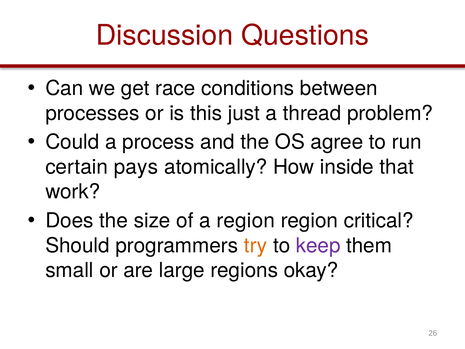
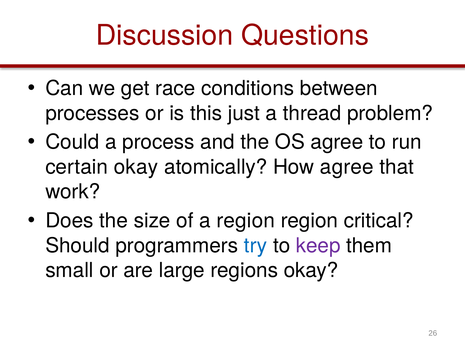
certain pays: pays -> okay (136, 167)
How inside: inside -> agree (347, 167)
try colour: orange -> blue (256, 245)
